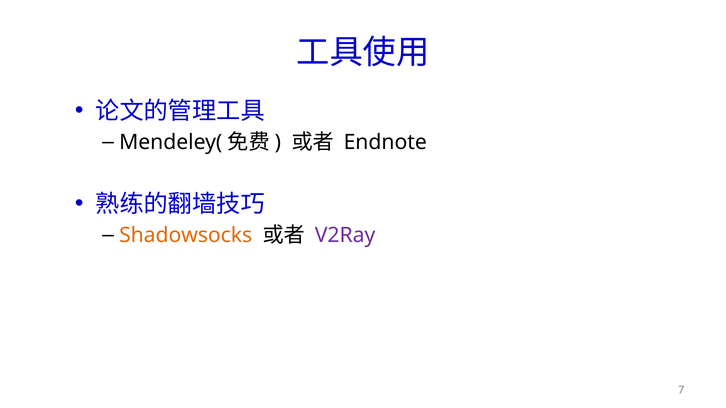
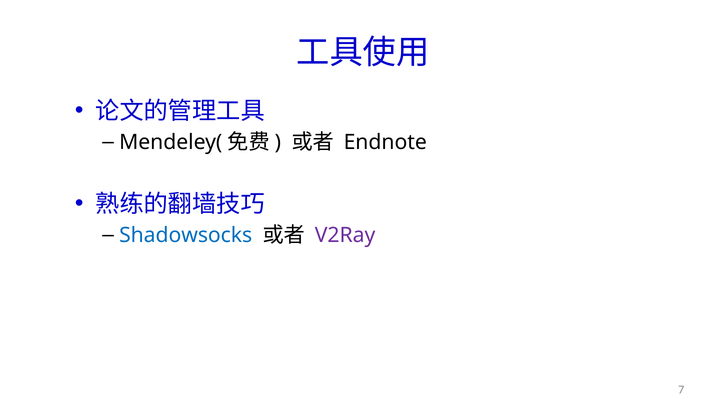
Shadowsocks colour: orange -> blue (186, 236)
